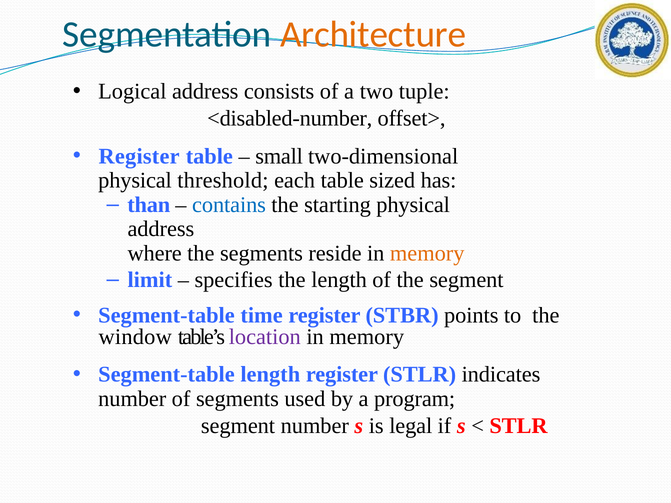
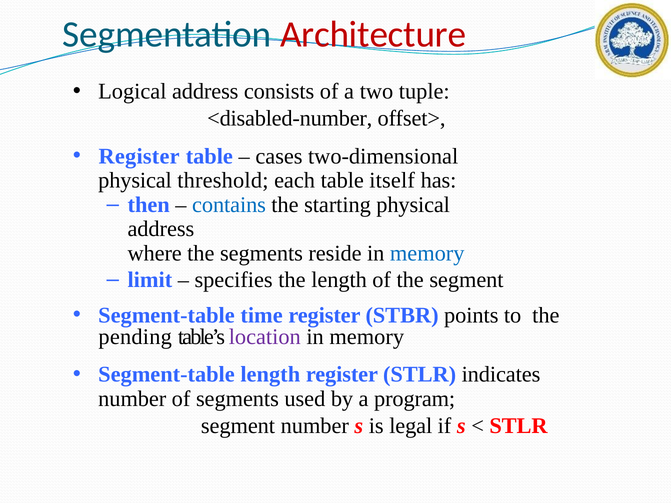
Architecture colour: orange -> red (373, 35)
small: small -> cases (279, 156)
sized: sized -> itself (392, 180)
than: than -> then (149, 205)
memory colour: orange -> blue (427, 253)
window: window -> pending (135, 337)
